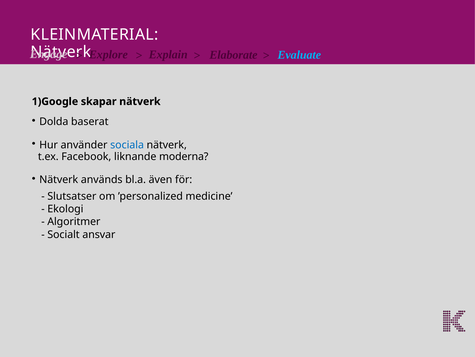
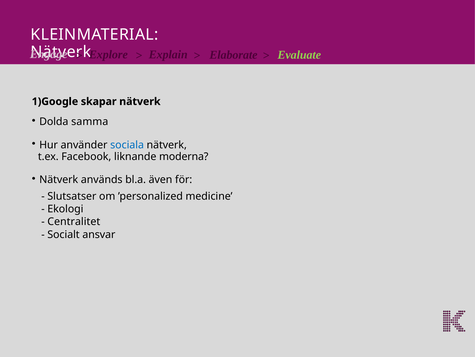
Evaluate colour: light blue -> light green (299, 55)
baserat: baserat -> samma (90, 121)
Algoritmer: Algoritmer -> Centralitet (74, 221)
